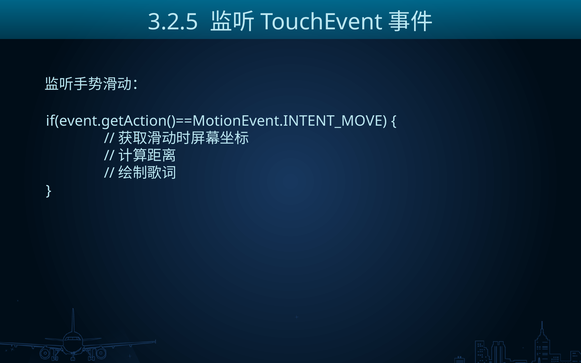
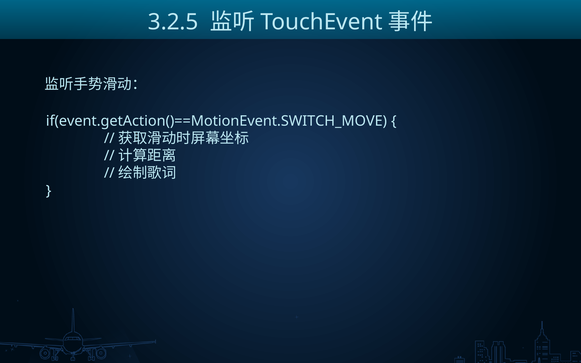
if(event.getAction()==MotionEvent.INTENT_MOVE: if(event.getAction()==MotionEvent.INTENT_MOVE -> if(event.getAction()==MotionEvent.SWITCH_MOVE (216, 121)
